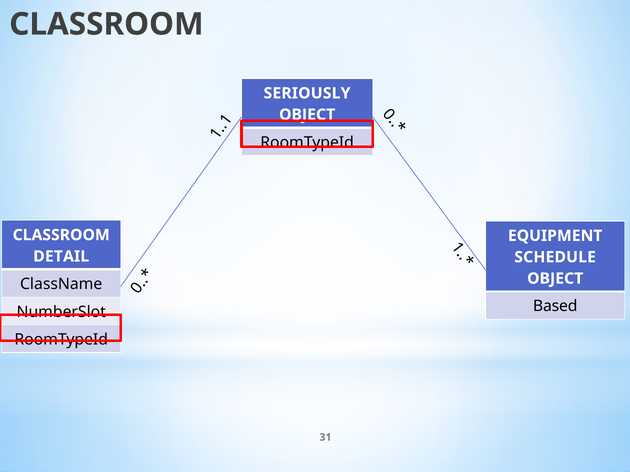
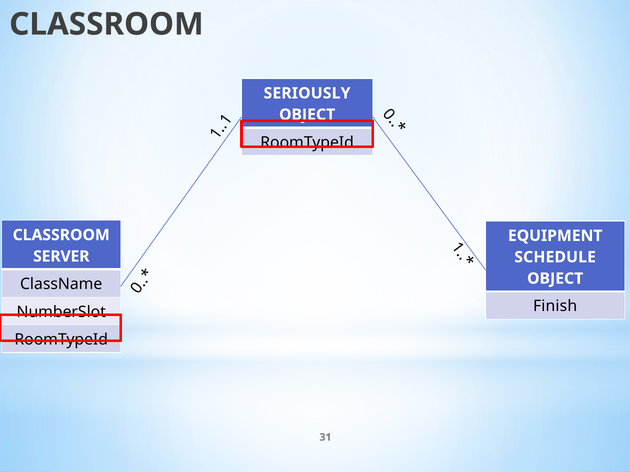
DETAIL: DETAIL -> SERVER (61, 257)
Based: Based -> Finish (555, 307)
